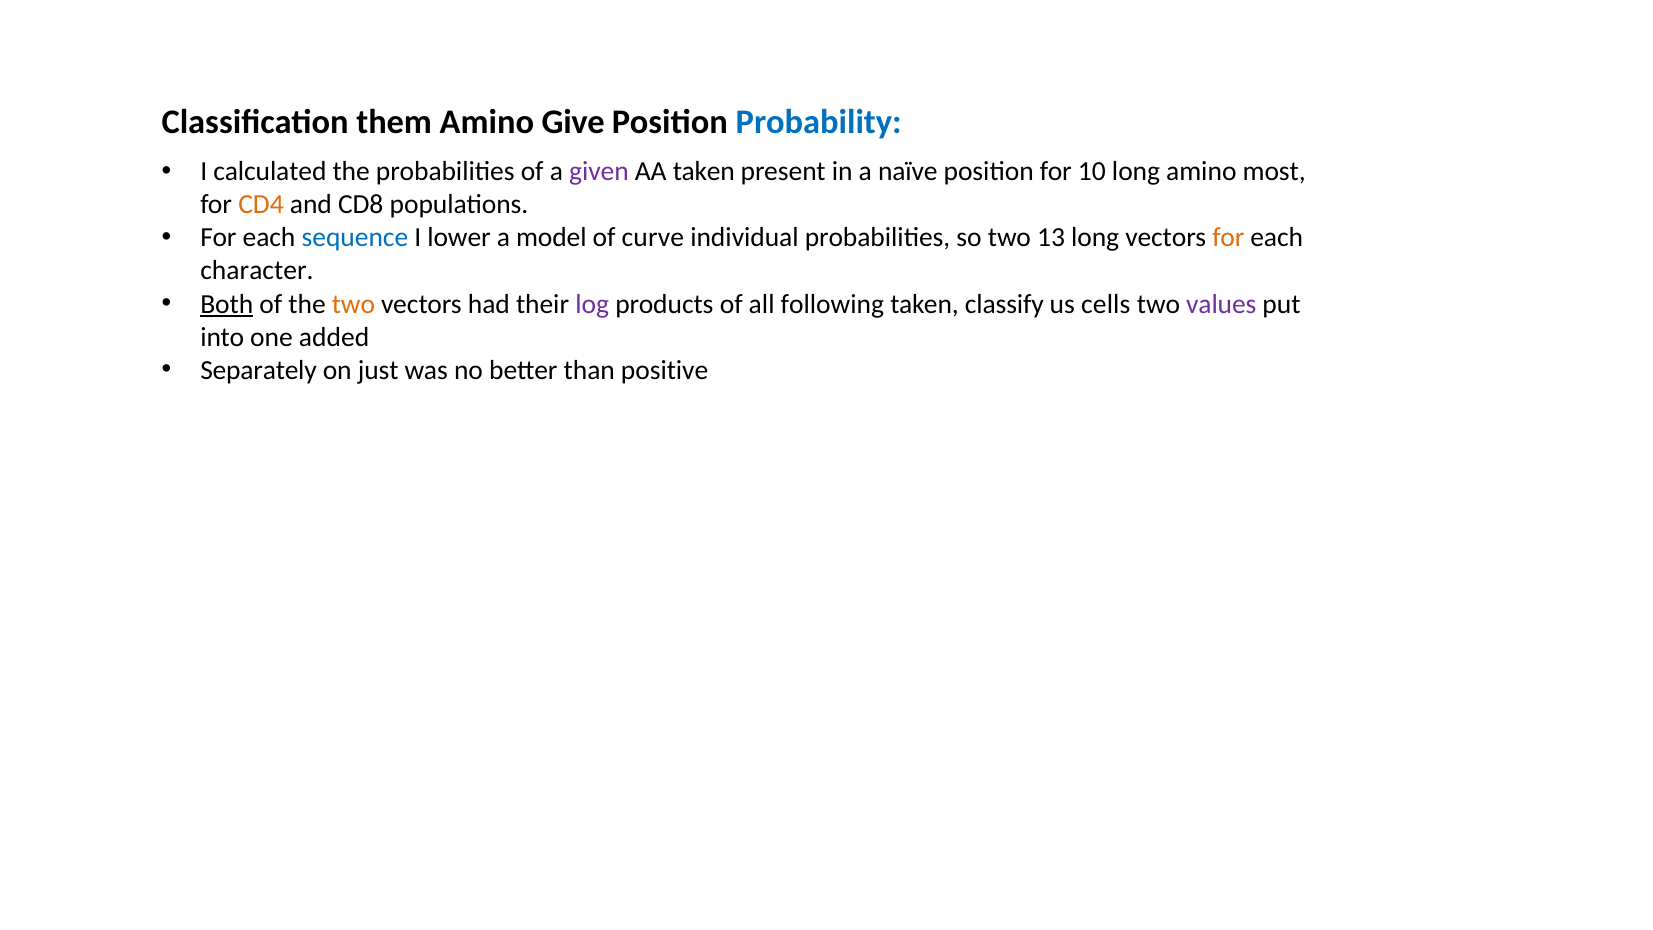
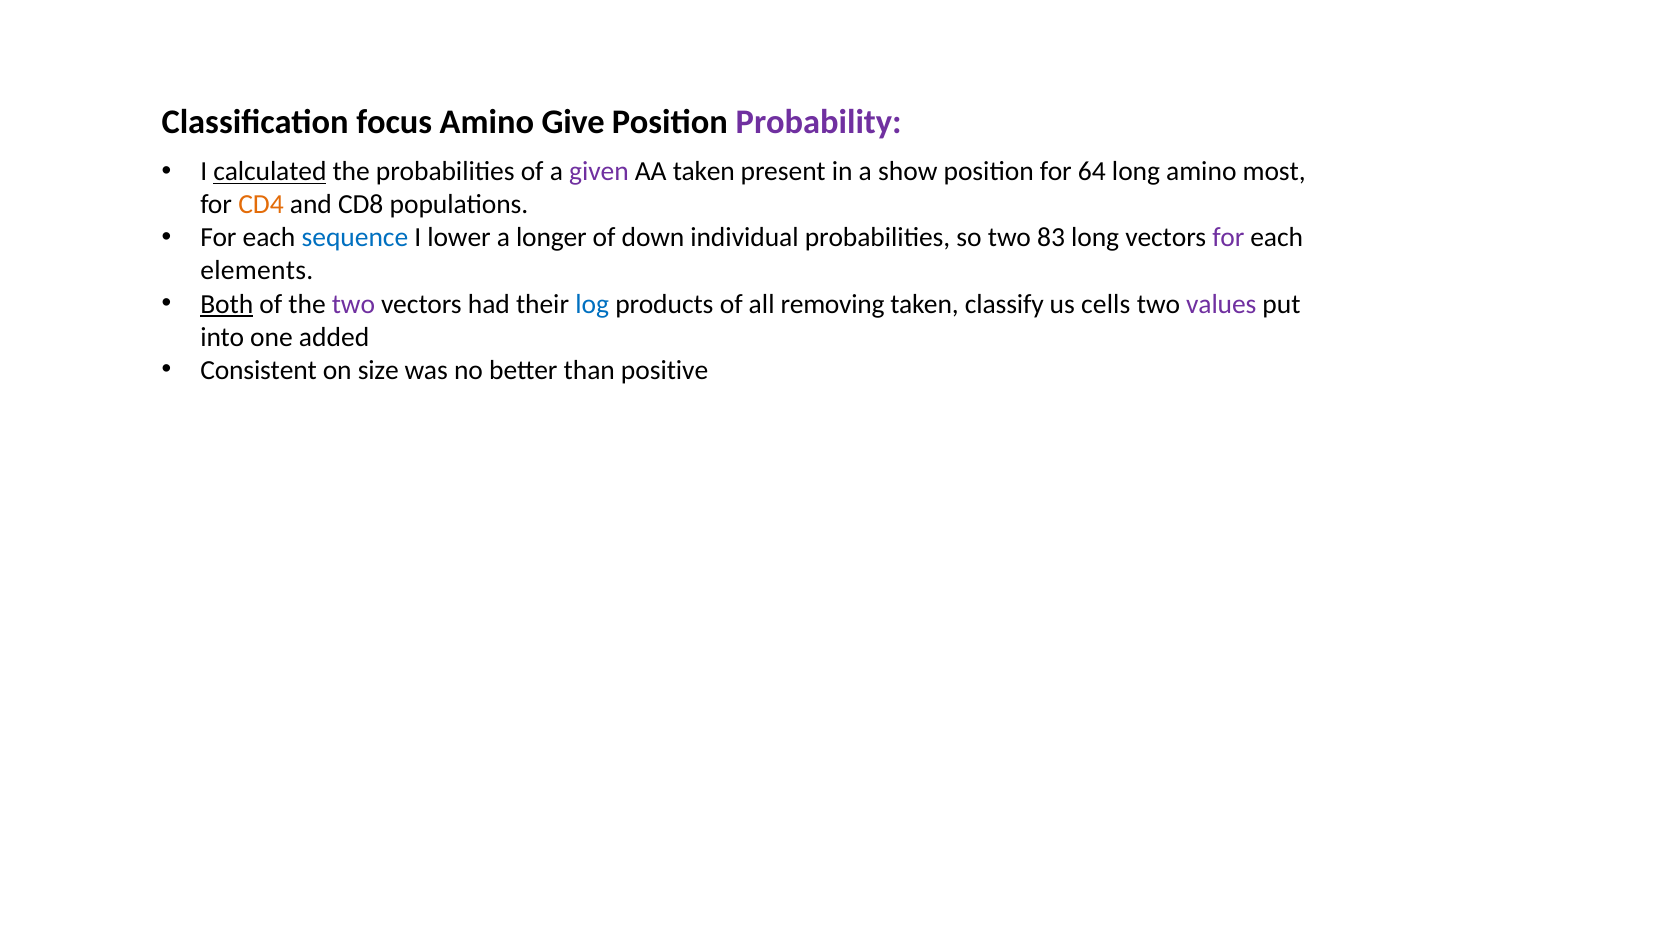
them: them -> focus (394, 122)
Probability colour: blue -> purple (819, 122)
calculated underline: none -> present (270, 172)
naïve: naïve -> show (908, 172)
10: 10 -> 64 (1092, 172)
model: model -> longer (551, 238)
curve: curve -> down (653, 238)
13: 13 -> 83 (1051, 238)
for colour: orange -> purple (1228, 238)
character: character -> elements (257, 271)
two colour: orange -> purple (353, 304)
log colour: purple -> blue (592, 304)
following: following -> removing (833, 304)
Separately: Separately -> Consistent (259, 370)
just: just -> size (378, 370)
